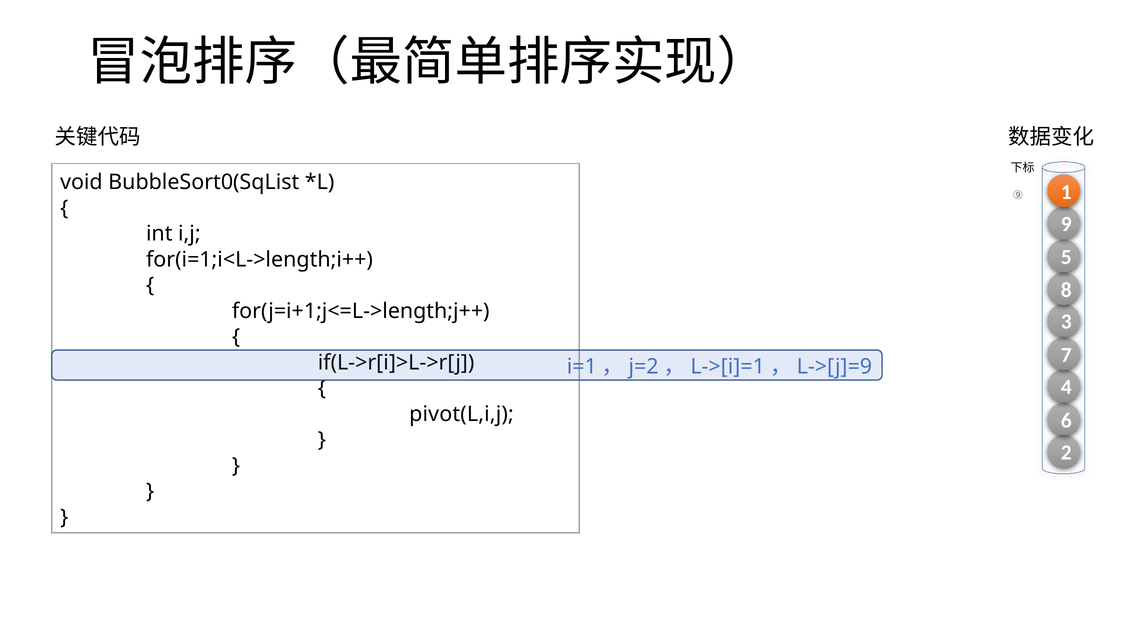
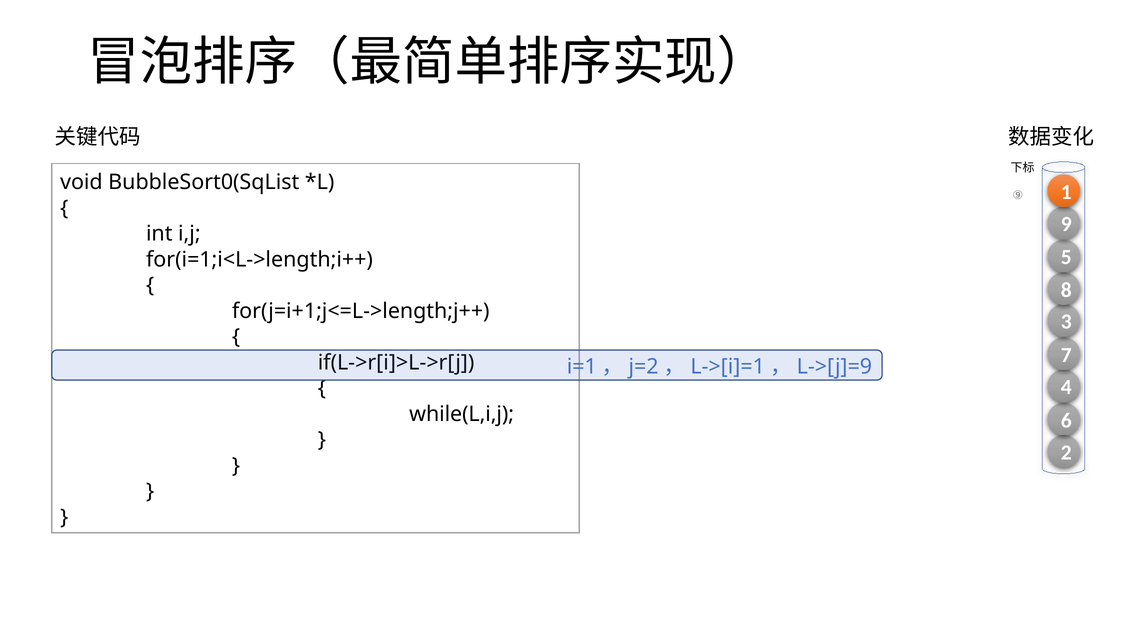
pivot(L,i,j: pivot(L,i,j -> while(L,i,j (462, 414)
